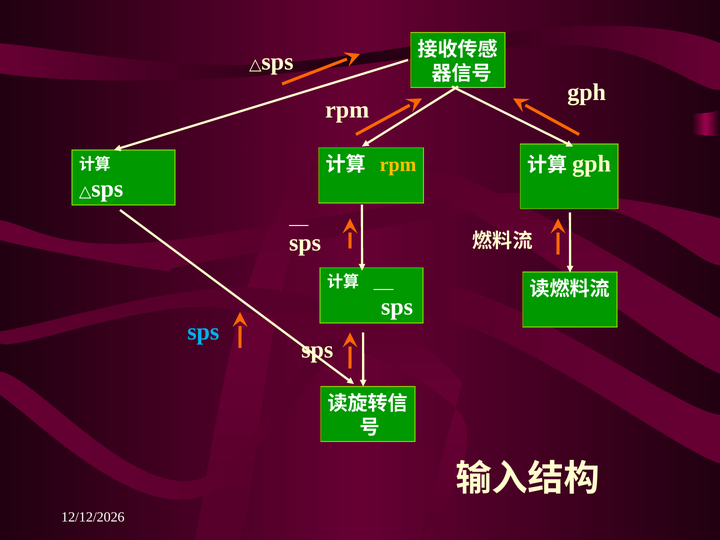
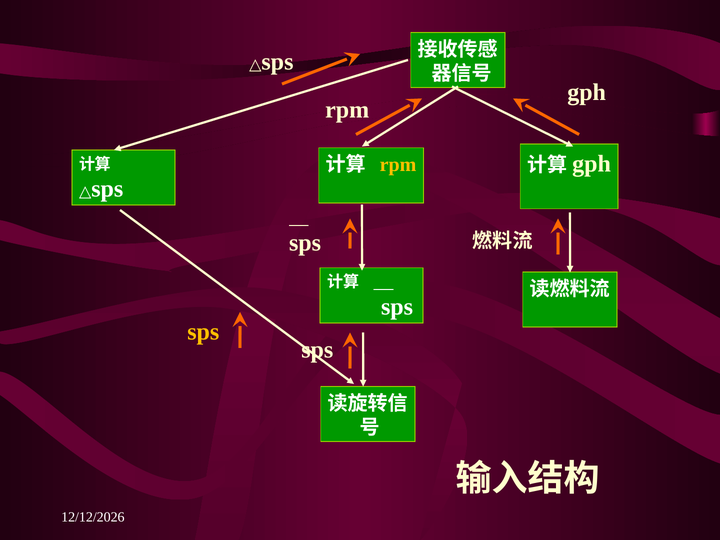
sps colour: light blue -> yellow (203, 332)
